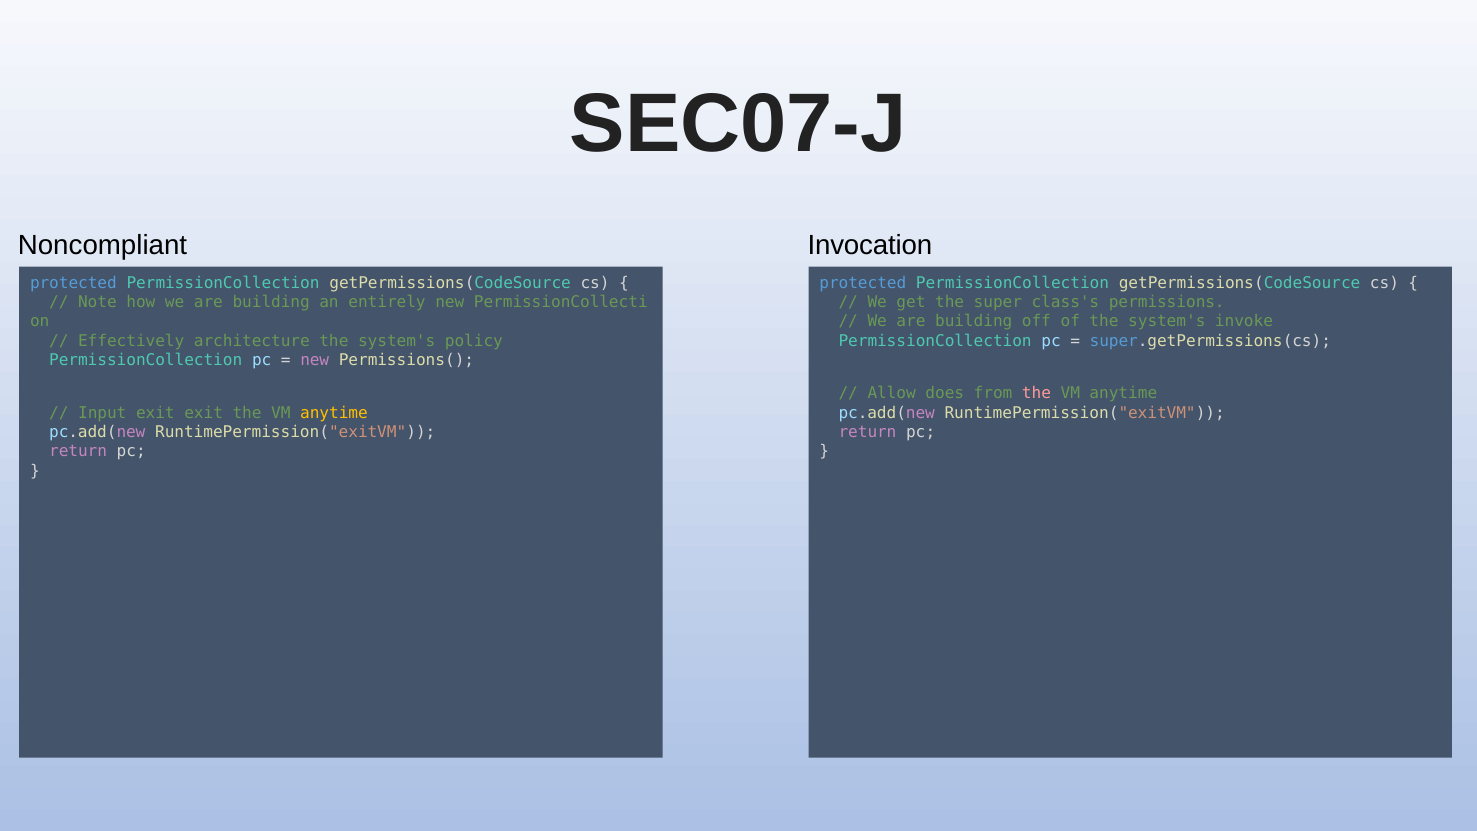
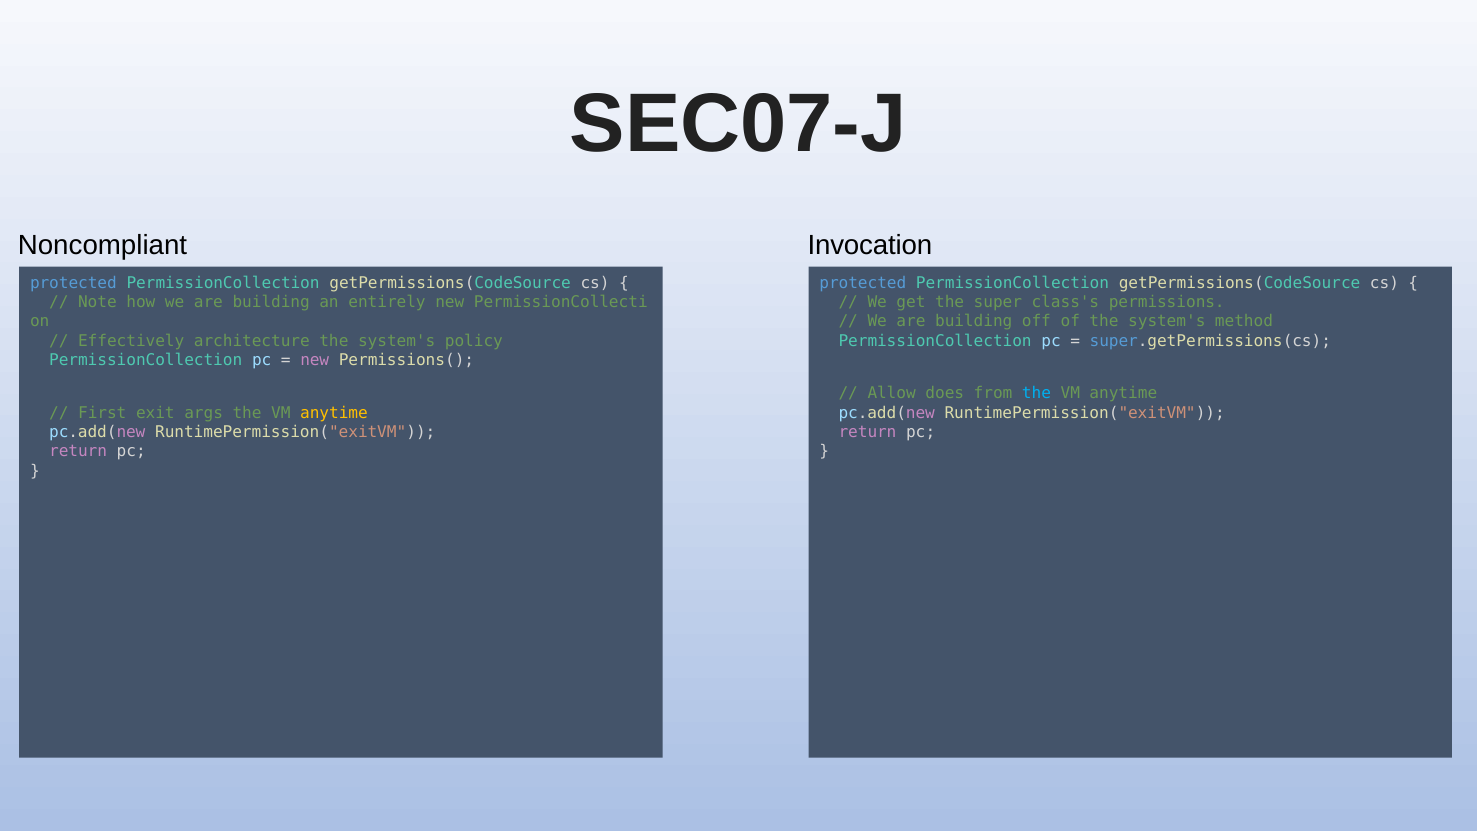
invoke: invoke -> method (1244, 322)
the colour: pink -> light blue (1036, 393)
Input: Input -> First (102, 413)
exit exit: exit -> args (204, 413)
